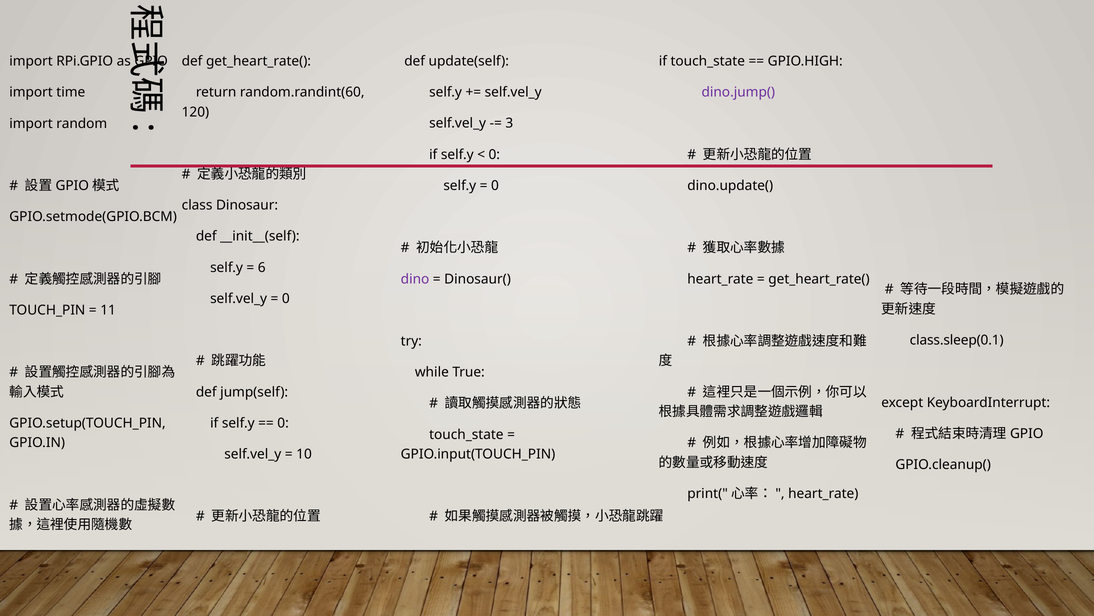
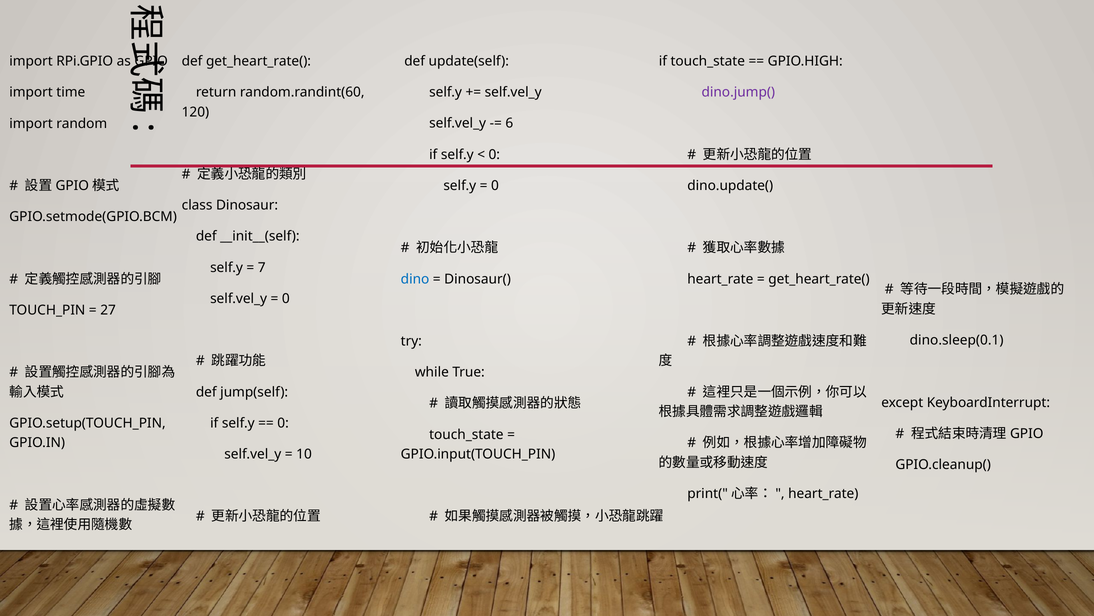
3: 3 -> 6 (509, 123)
6: 6 -> 7 (262, 267)
dino colour: purple -> blue (415, 279)
11: 11 -> 27 (108, 310)
class.sleep(0.1: class.sleep(0.1 -> dino.sleep(0.1 (957, 340)
